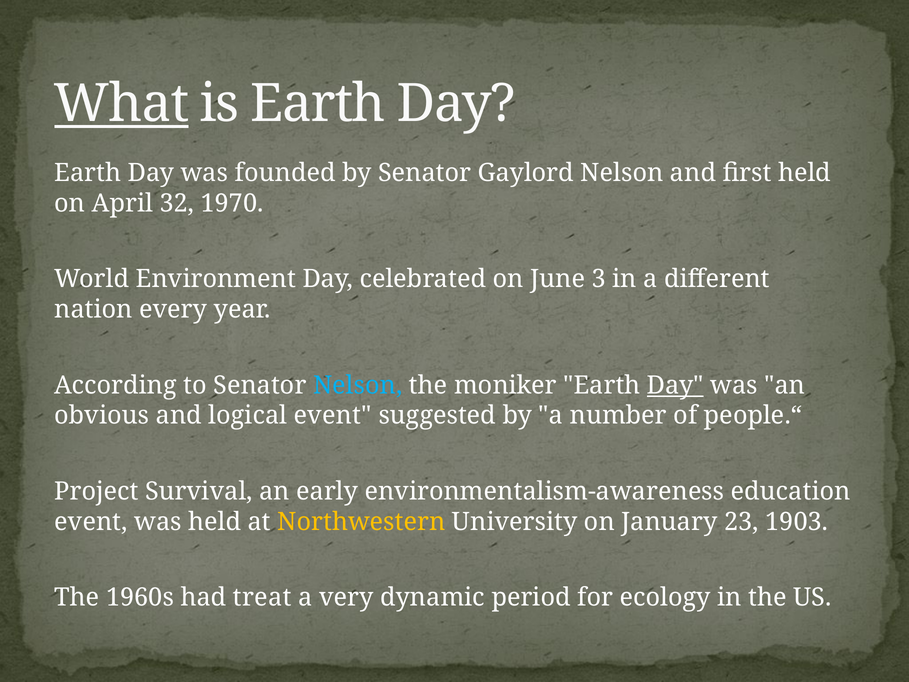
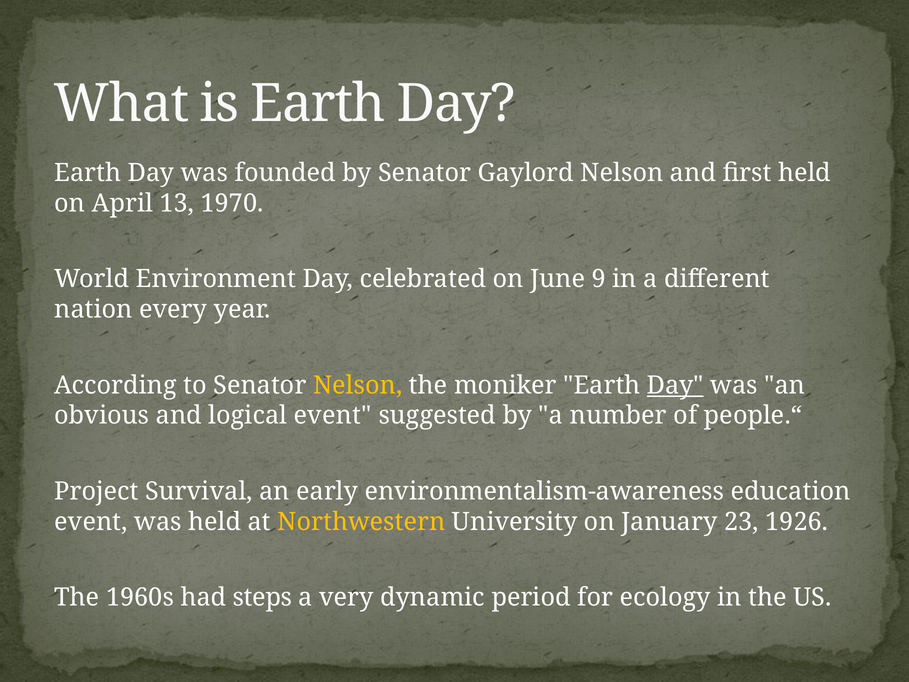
What underline: present -> none (122, 104)
32: 32 -> 13 (177, 203)
3: 3 -> 9 (599, 279)
Nelson colour: light blue -> yellow (358, 385)
1903: 1903 -> 1926 (797, 522)
treat: treat -> steps (262, 597)
